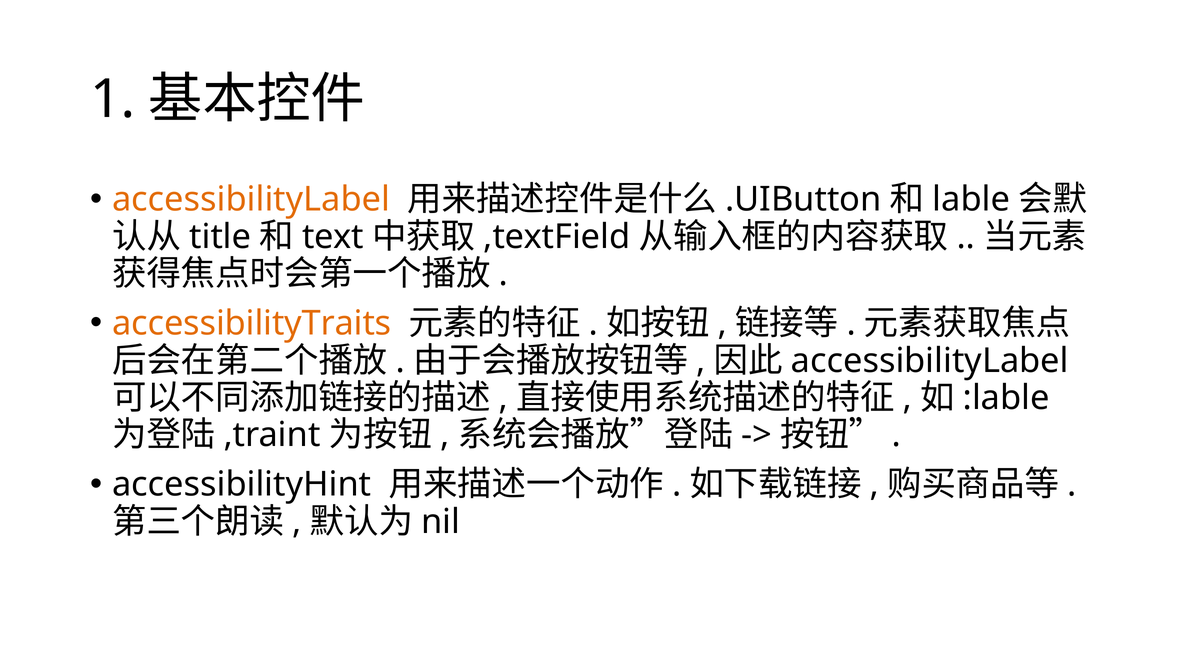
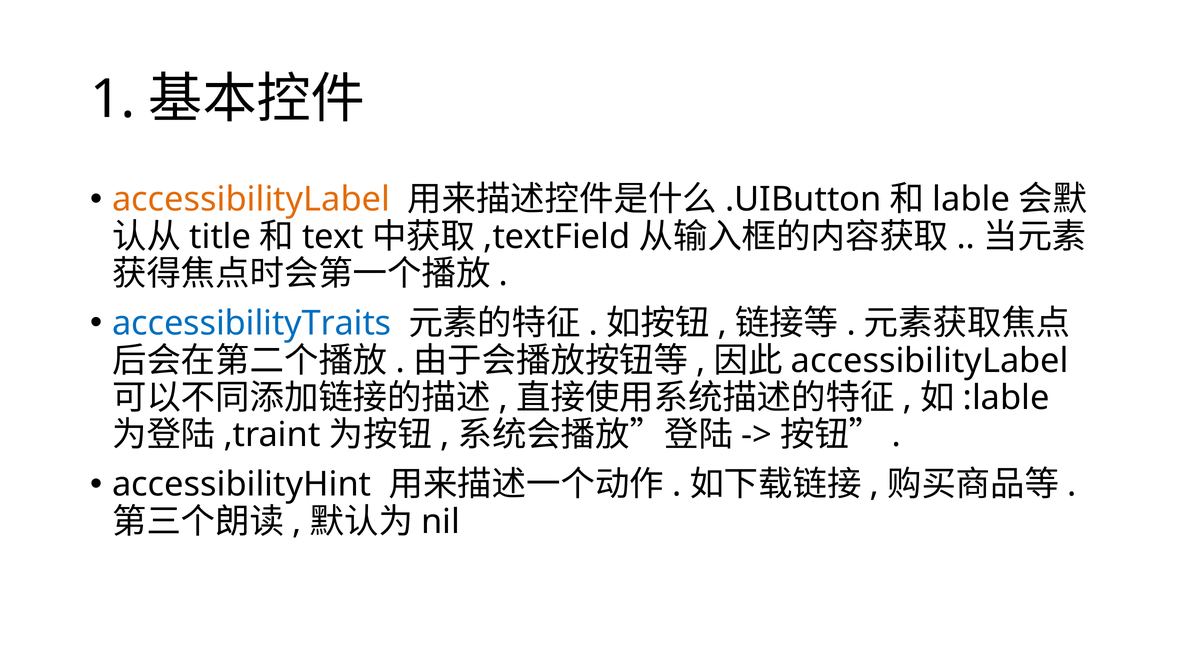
accessibilityTraits colour: orange -> blue (252, 324)
